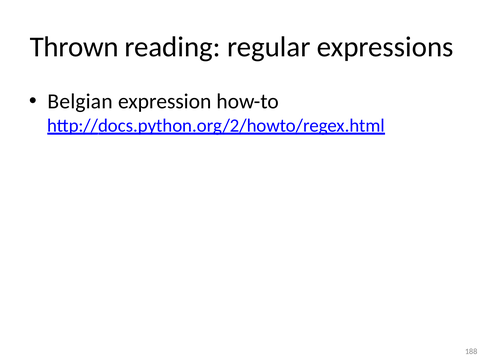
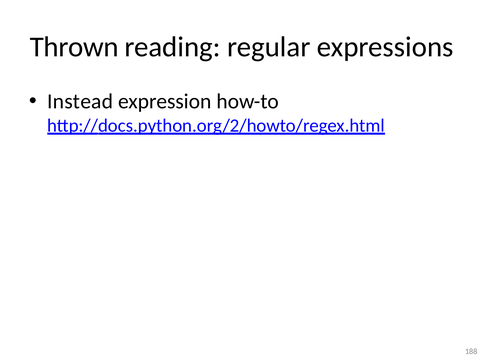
Belgian: Belgian -> Instead (80, 102)
